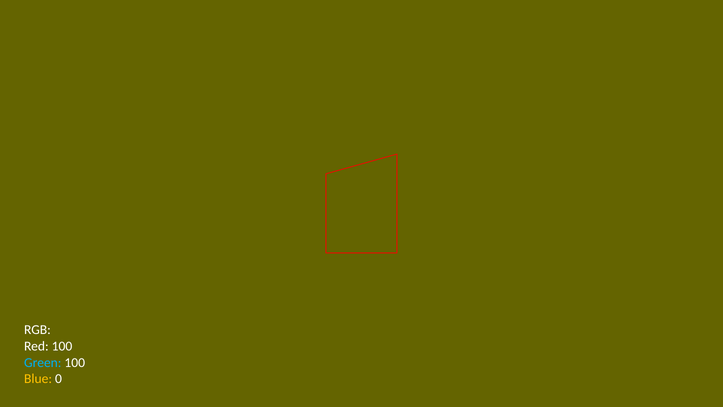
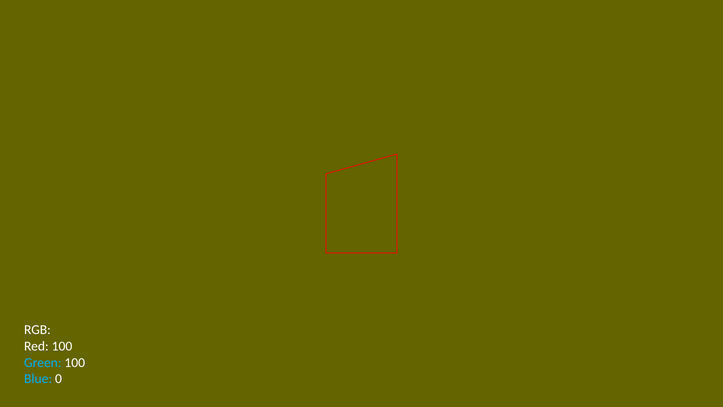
Blue colour: yellow -> light blue (38, 379)
